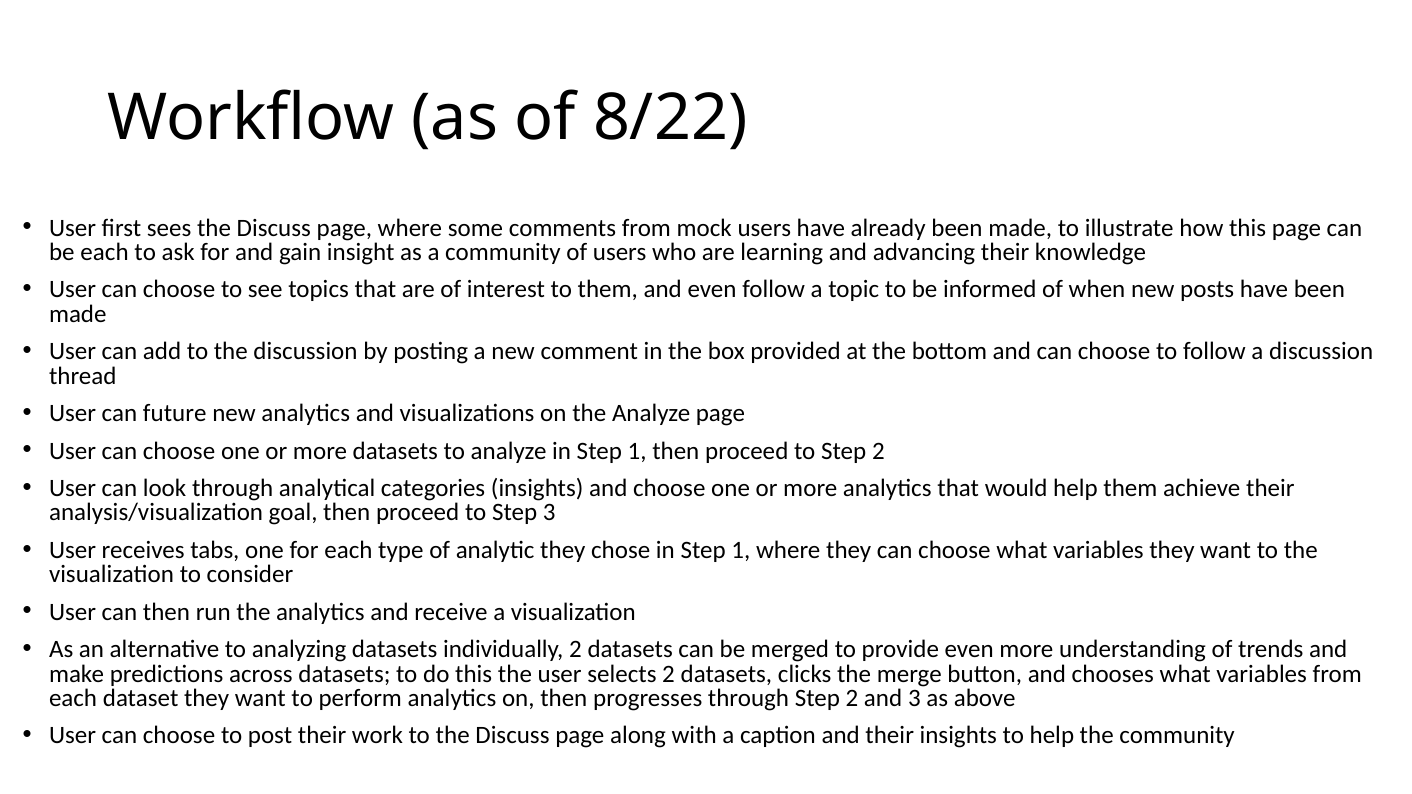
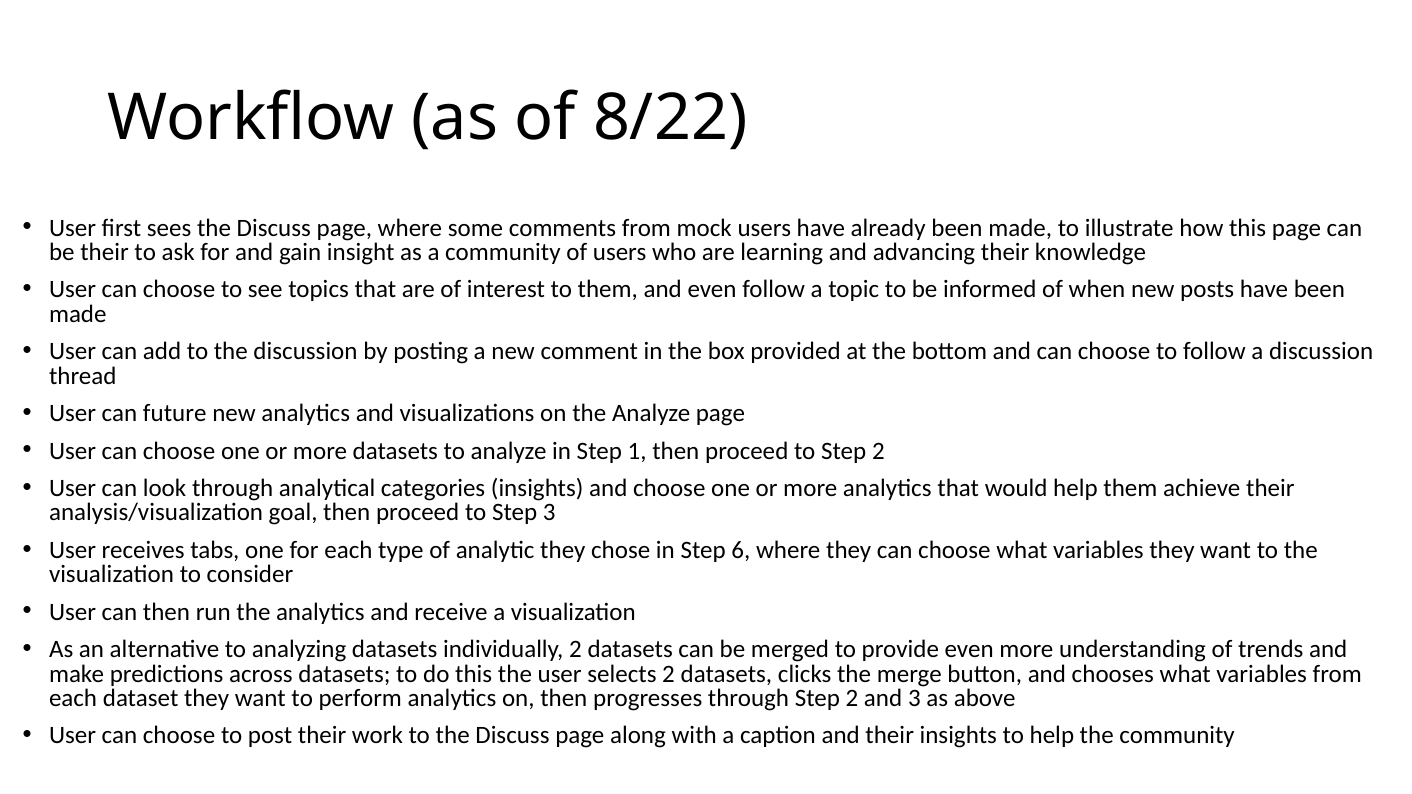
be each: each -> their (105, 252)
chose in Step 1: 1 -> 6 (741, 550)
